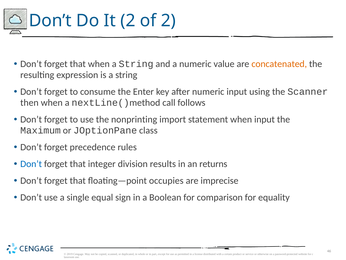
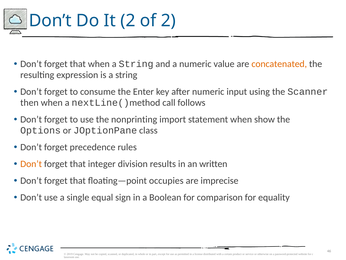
when input: input -> show (265, 119)
Maximum: Maximum -> Options (41, 130)
Don’t colour: blue -> orange (31, 164)
returns: returns -> written (213, 164)
